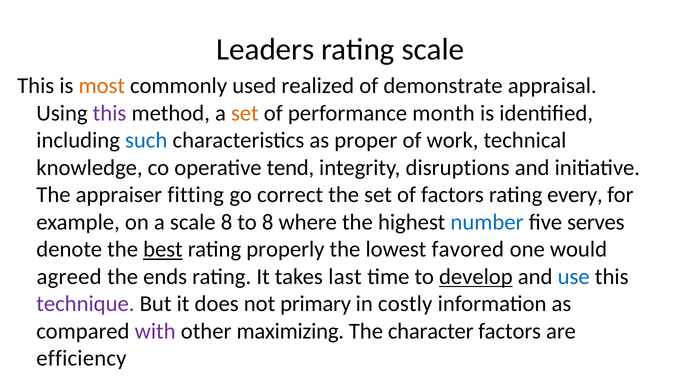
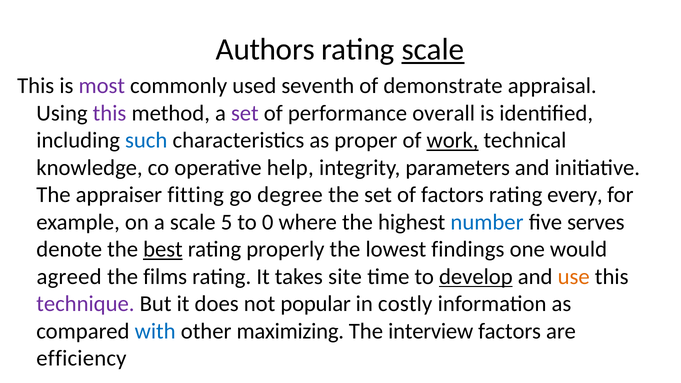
Leaders: Leaders -> Authors (265, 49)
scale underline: none -> present (433, 49)
most colour: orange -> purple (102, 86)
realized: realized -> seventh (318, 86)
set colour: orange -> purple (245, 113)
month: month -> overall (444, 113)
work underline: none -> present (453, 140)
tend: tend -> help (290, 168)
disruptions: disruptions -> parameters (458, 168)
correct: correct -> degree (290, 195)
scale 8: 8 -> 5 (227, 222)
to 8: 8 -> 0 (268, 222)
favored: favored -> findings (468, 249)
ends: ends -> films (165, 277)
last: last -> site (345, 277)
use colour: blue -> orange (574, 277)
primary: primary -> popular (316, 304)
with colour: purple -> blue (155, 331)
character: character -> interview (431, 331)
